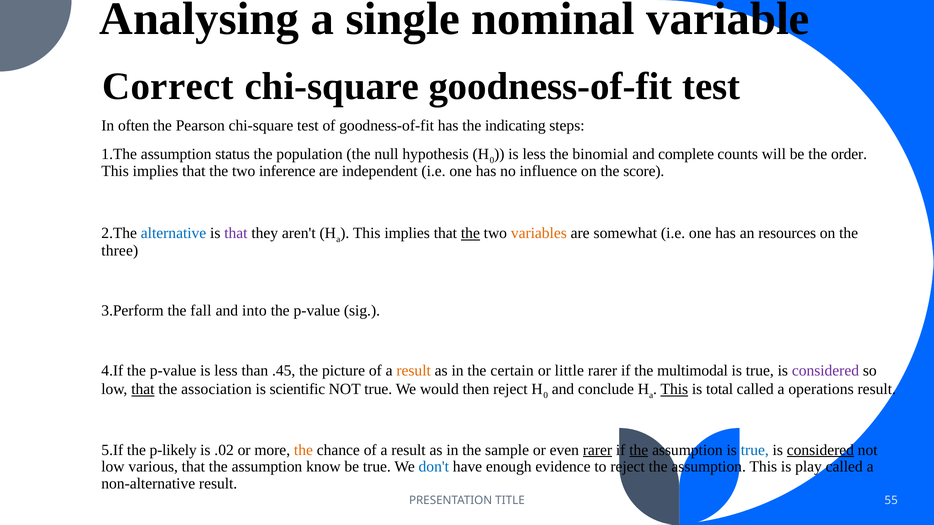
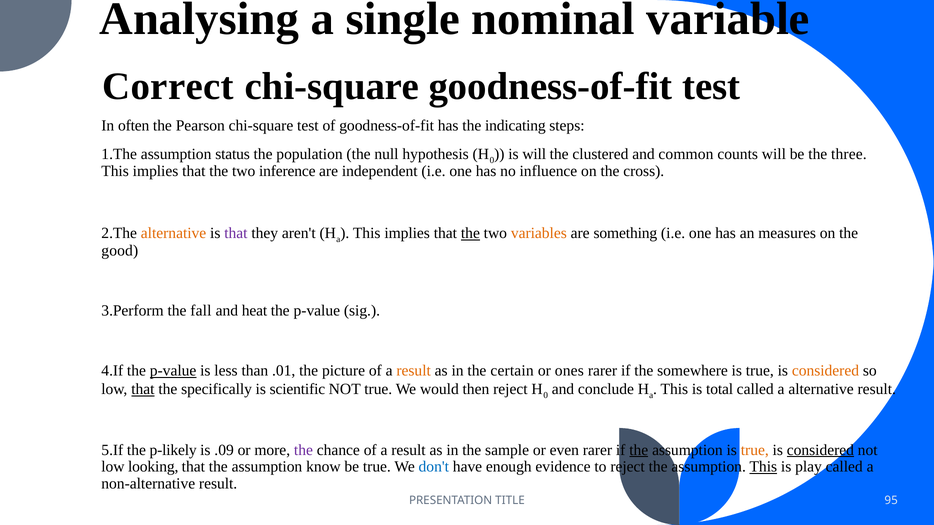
less: less -> will (534, 154)
binomial: binomial -> clustered (600, 154)
complete: complete -> common (686, 154)
order: order -> three (849, 154)
score: score -> cross (644, 171)
alternative colour: blue -> orange (174, 233)
somewhat: somewhat -> something (625, 233)
resources: resources -> measures (787, 233)
three: three -> good (120, 251)
into: into -> heat (255, 311)
p-value underline: none -> present (173, 371)
.45: .45 -> .01 (284, 371)
little: little -> ones (569, 371)
multimodal: multimodal -> somewhere (692, 371)
considered colour: purple -> orange (825, 371)
association: association -> specifically (217, 390)
This underline: present -> none (674, 390)
a operations: operations -> alternative (821, 390)
.02: .02 -> .09 (224, 450)
the colour: orange -> purple (303, 450)
rarer underline: present -> none (597, 450)
true colour: blue -> orange (755, 450)
various: various -> looking (153, 467)
This underline: none -> present (763, 467)
55: 55 -> 95 (891, 501)
